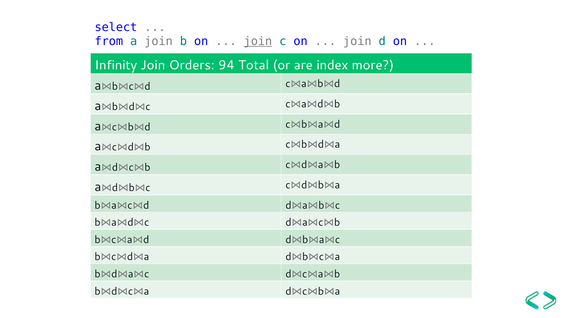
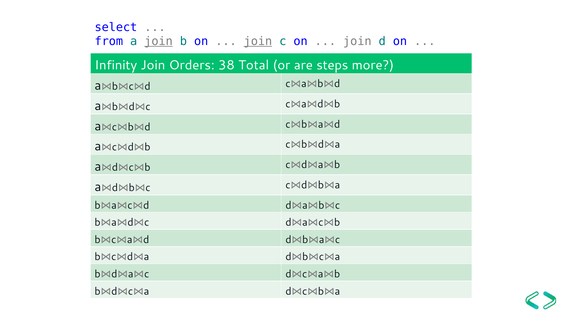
join underline: none -> present (159, 41)
94: 94 -> 38 (226, 65)
index: index -> steps (332, 65)
